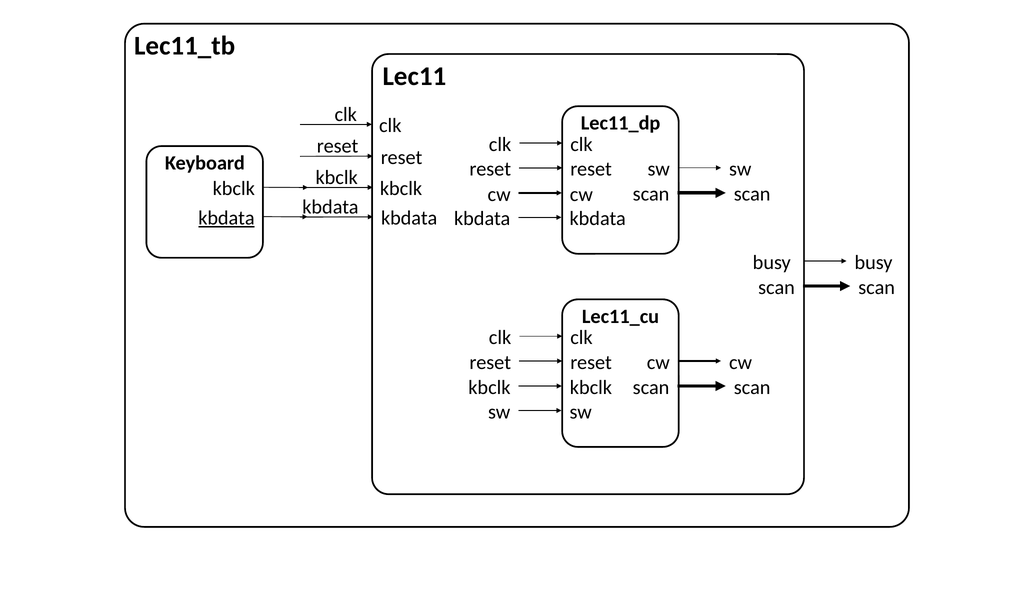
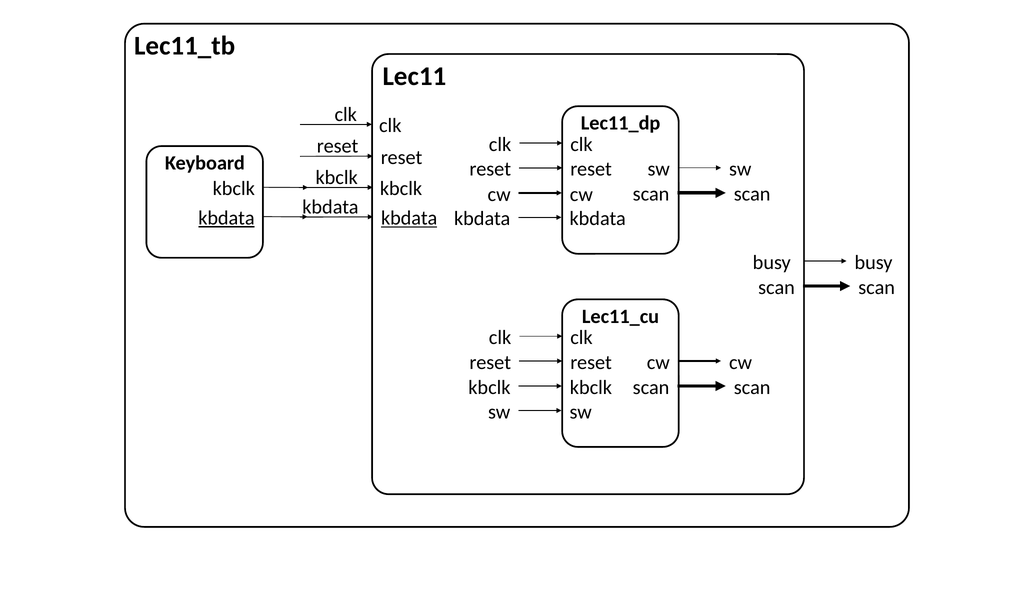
kbdata underline: none -> present (409, 218)
